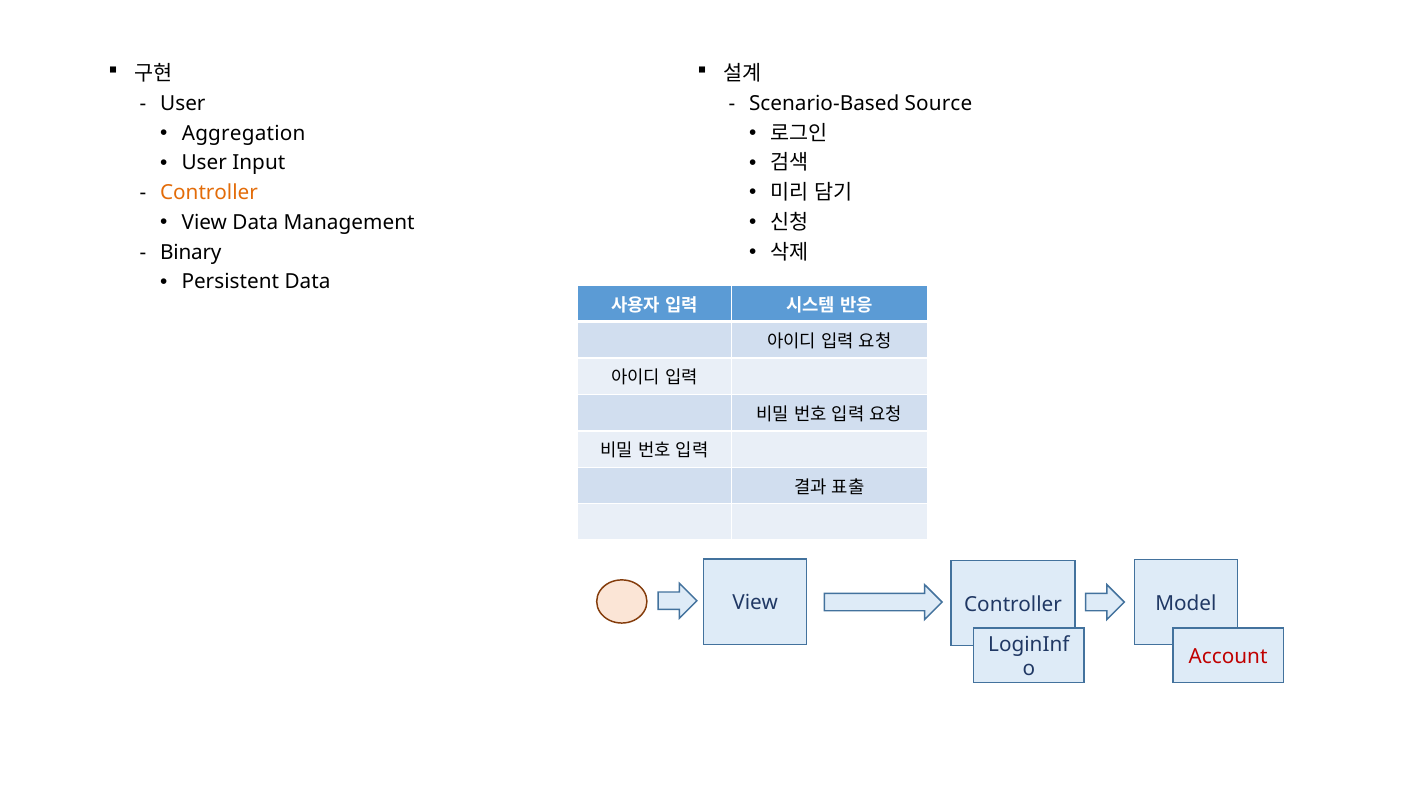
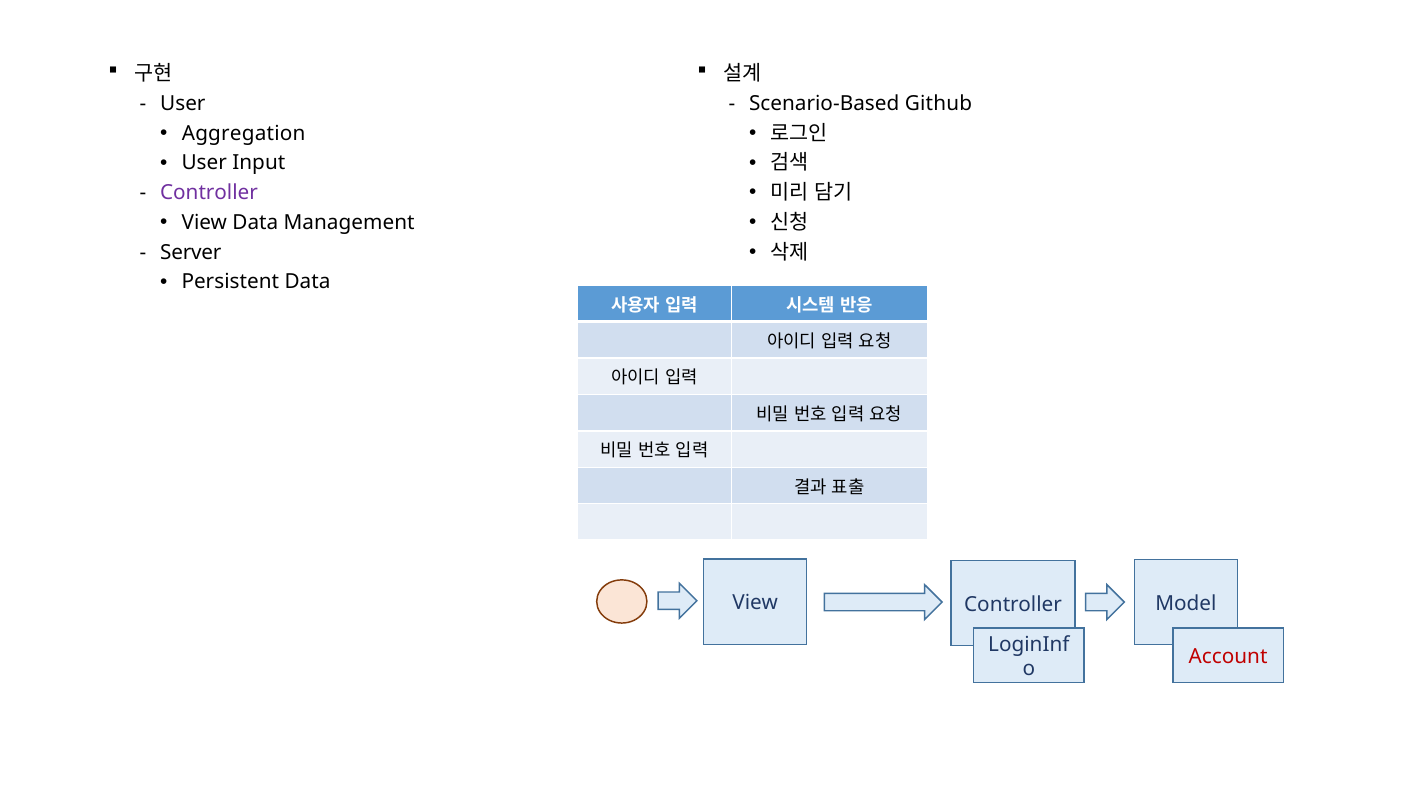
Source: Source -> Github (938, 104)
Controller colour: orange -> purple (209, 193)
Binary: Binary -> Server (191, 252)
